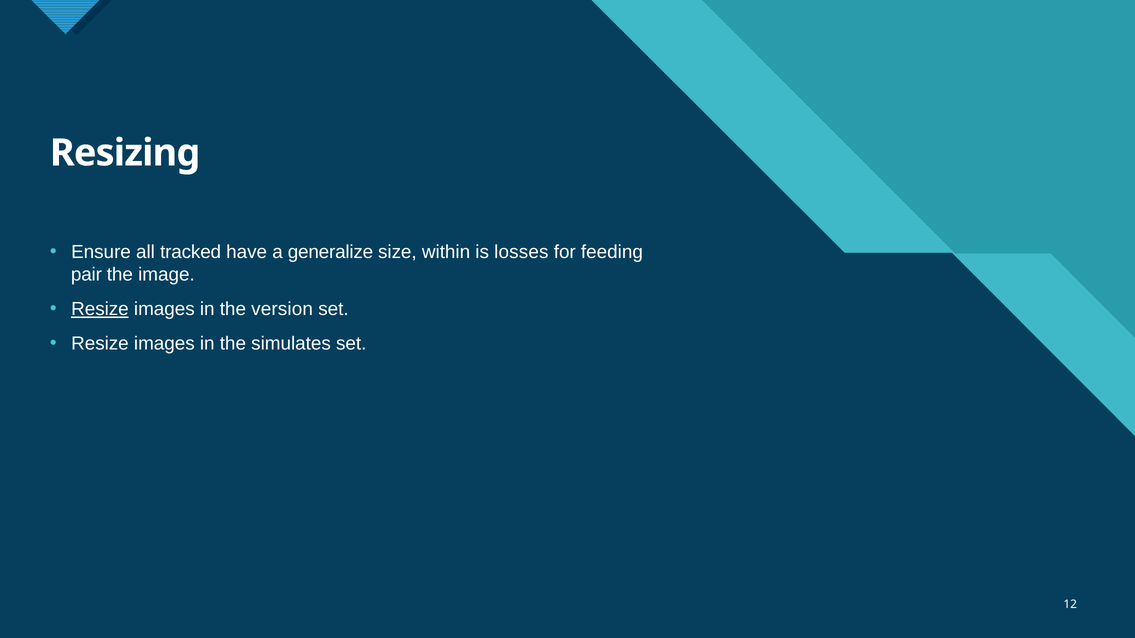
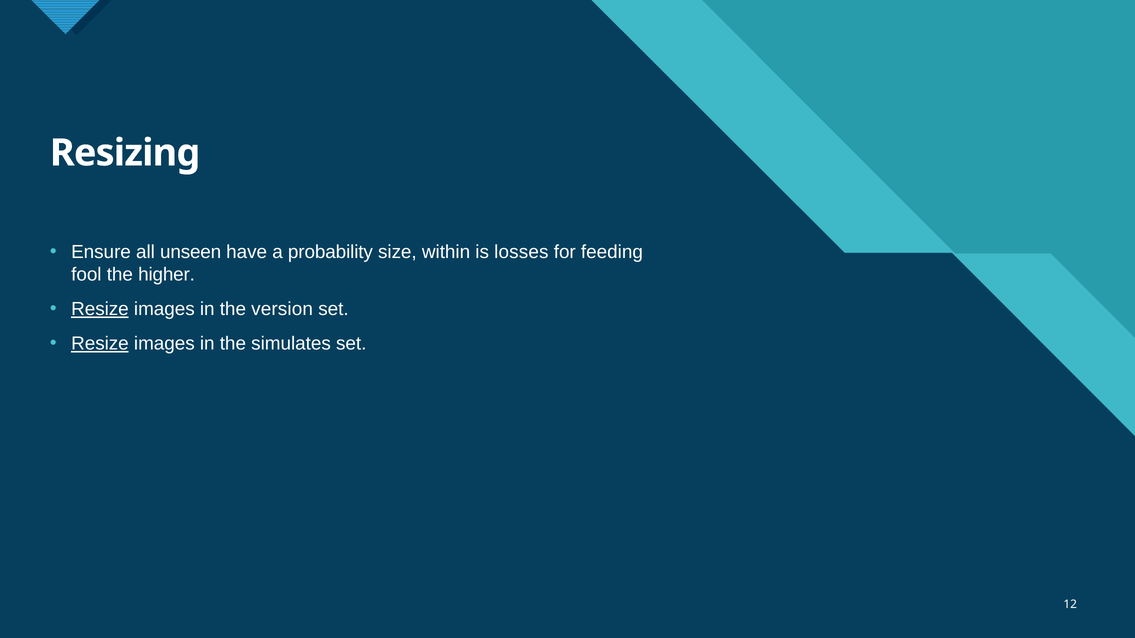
tracked: tracked -> unseen (191, 252)
generalize: generalize -> probability (330, 252)
pair: pair -> fool (86, 275)
image: image -> higher (167, 275)
Resize underline: none -> present (100, 344)
